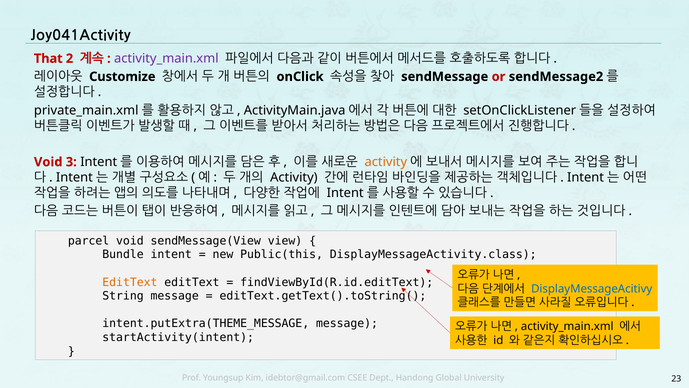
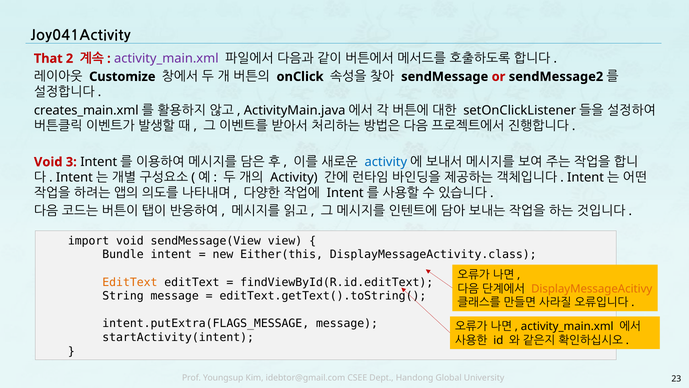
private_main.xml: private_main.xml -> creates_main.xml (86, 110)
activity colour: orange -> blue (386, 162)
parcel: parcel -> import (89, 241)
Public(this: Public(this -> Either(this (282, 254)
DisplayMessageAcitivy colour: blue -> orange (592, 288)
intent.putExtra(THEME_MESSAGE: intent.putExtra(THEME_MESSAGE -> intent.putExtra(FLAGS_MESSAGE (206, 323)
